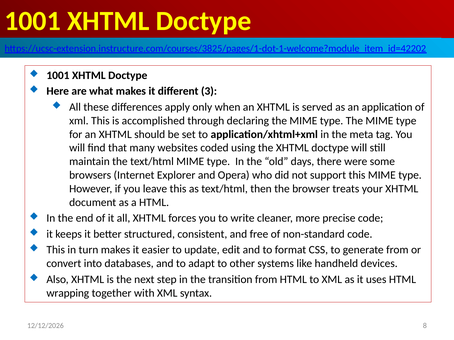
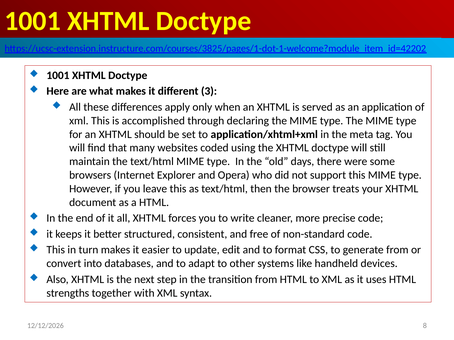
wrapping: wrapping -> strengths (68, 293)
